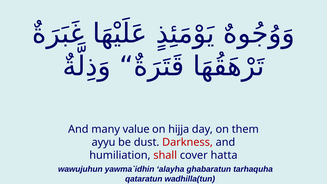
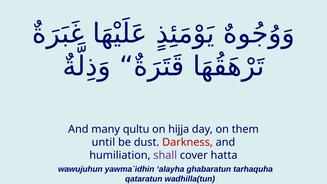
value: value -> qultu (136, 129)
ayyu: ayyu -> until (103, 142)
shall colour: red -> purple (165, 155)
